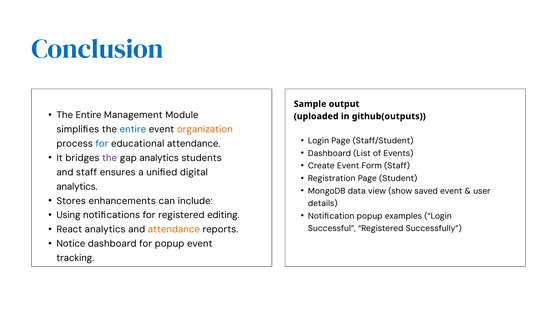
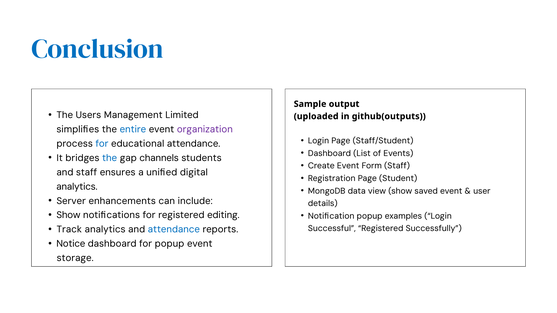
Entire: Entire -> Users (88, 115)
Module: Module -> Limited (182, 115)
organization colour: orange -> purple (205, 130)
the colour: purple -> blue (110, 158)
gap analytics: analytics -> channels (159, 158)
Stores: Stores -> Server (71, 201)
Using: Using -> Show (68, 215)
React: React -> Track (69, 230)
attendance colour: orange -> blue (174, 230)
tracking: tracking -> storage (75, 258)
